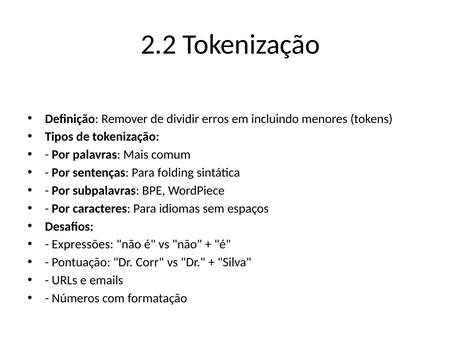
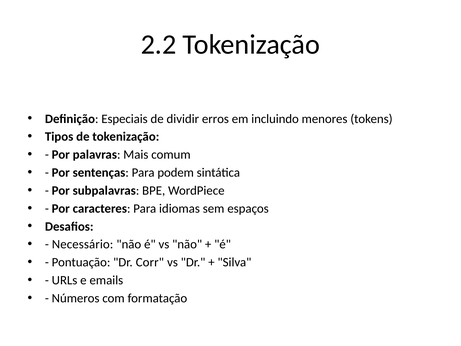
Remover: Remover -> Especiais (125, 119)
folding: folding -> podem (176, 173)
Expressões: Expressões -> Necessário (83, 244)
